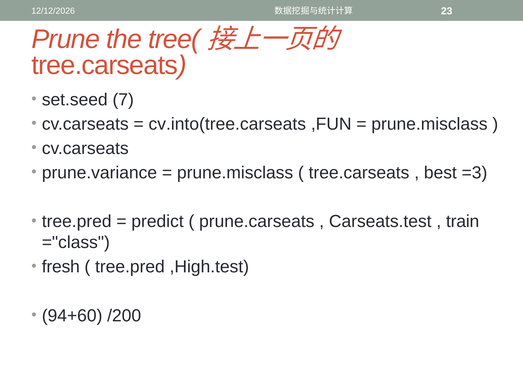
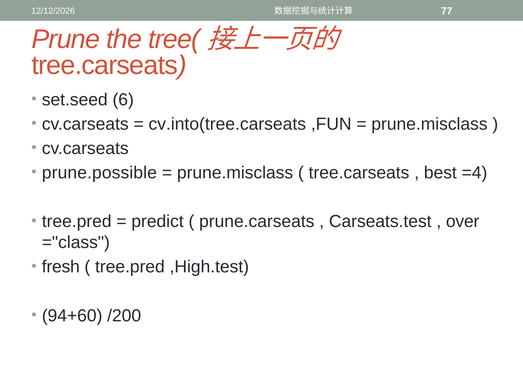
23: 23 -> 77 (447, 11)
7: 7 -> 6 (123, 100)
prune.variance: prune.variance -> prune.possible (99, 173)
=3: =3 -> =4 (474, 173)
train: train -> over (463, 222)
